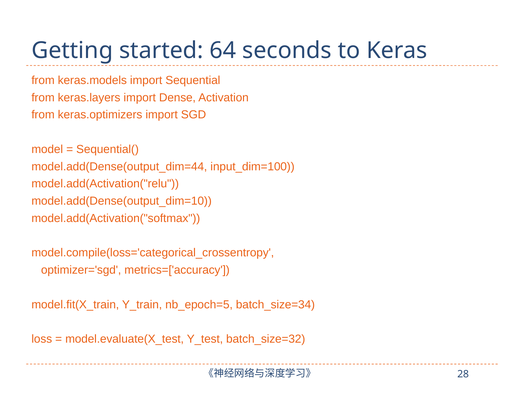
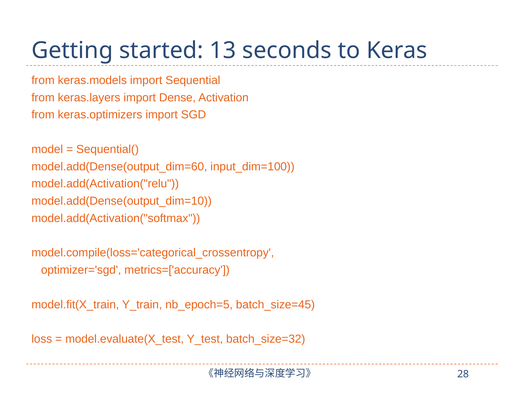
64: 64 -> 13 (223, 51)
model.add(Dense(output_dim=44: model.add(Dense(output_dim=44 -> model.add(Dense(output_dim=60 (119, 167)
batch_size=34: batch_size=34 -> batch_size=45 (275, 304)
